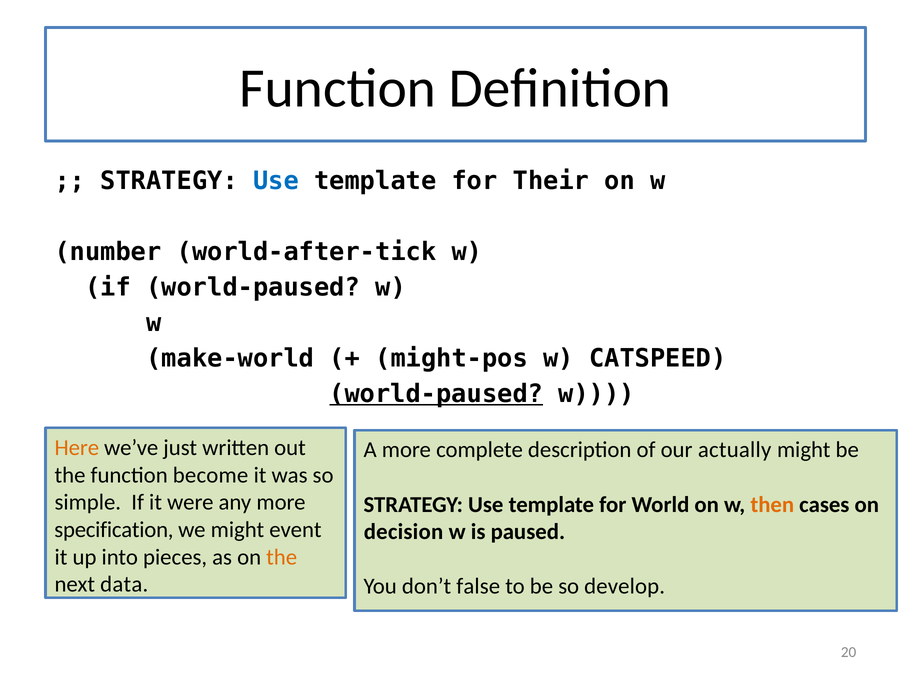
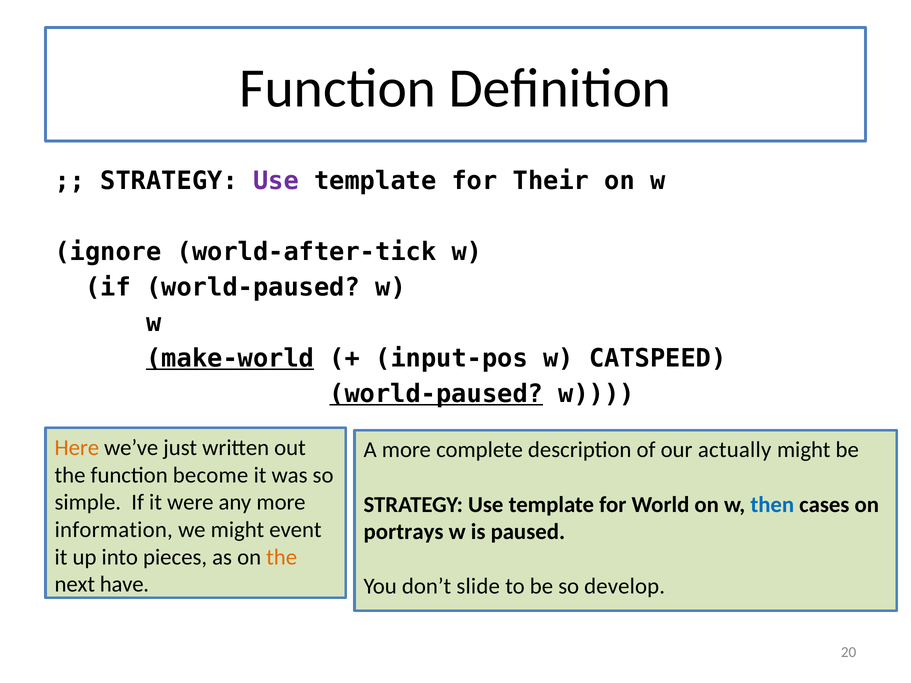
Use colour: blue -> purple (276, 181)
number: number -> ignore (108, 252)
make-world underline: none -> present (230, 358)
might-pos: might-pos -> input-pos (452, 358)
then colour: orange -> blue (772, 505)
specification: specification -> information (114, 530)
decision: decision -> portrays (404, 532)
data: data -> have (124, 585)
false: false -> slide (478, 587)
